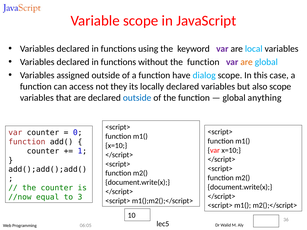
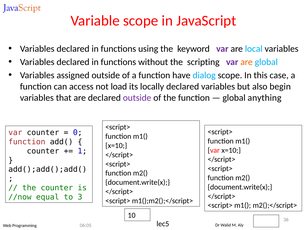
without the function: function -> scripting (203, 62)
they: they -> load (119, 87)
also scope: scope -> begin (280, 87)
outside colour: blue -> purple (137, 98)
